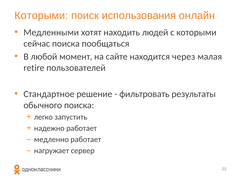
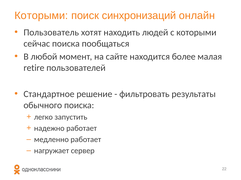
использования: использования -> синхронизаций (139, 16)
Медленными: Медленными -> Пользователь (51, 32)
через: через -> более (184, 57)
